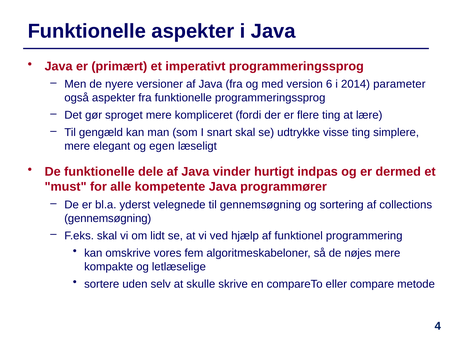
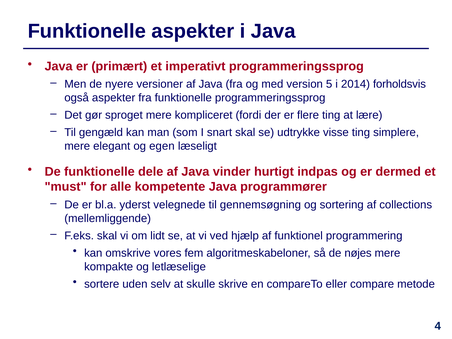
6: 6 -> 5 (329, 84)
parameter: parameter -> forholdsvis (399, 84)
gennemsøgning: gennemsøgning -> mellemliggende (108, 218)
